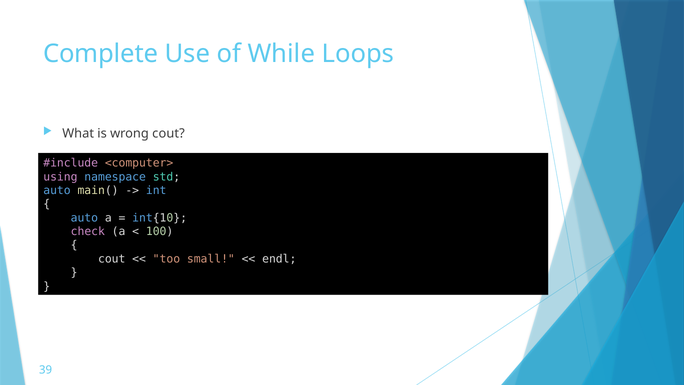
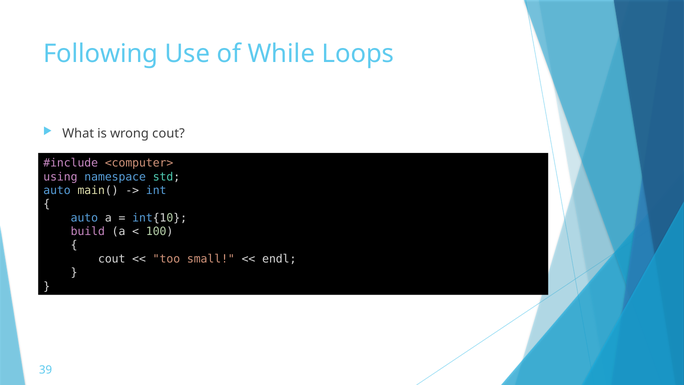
Complete: Complete -> Following (101, 54)
check: check -> build (88, 231)
